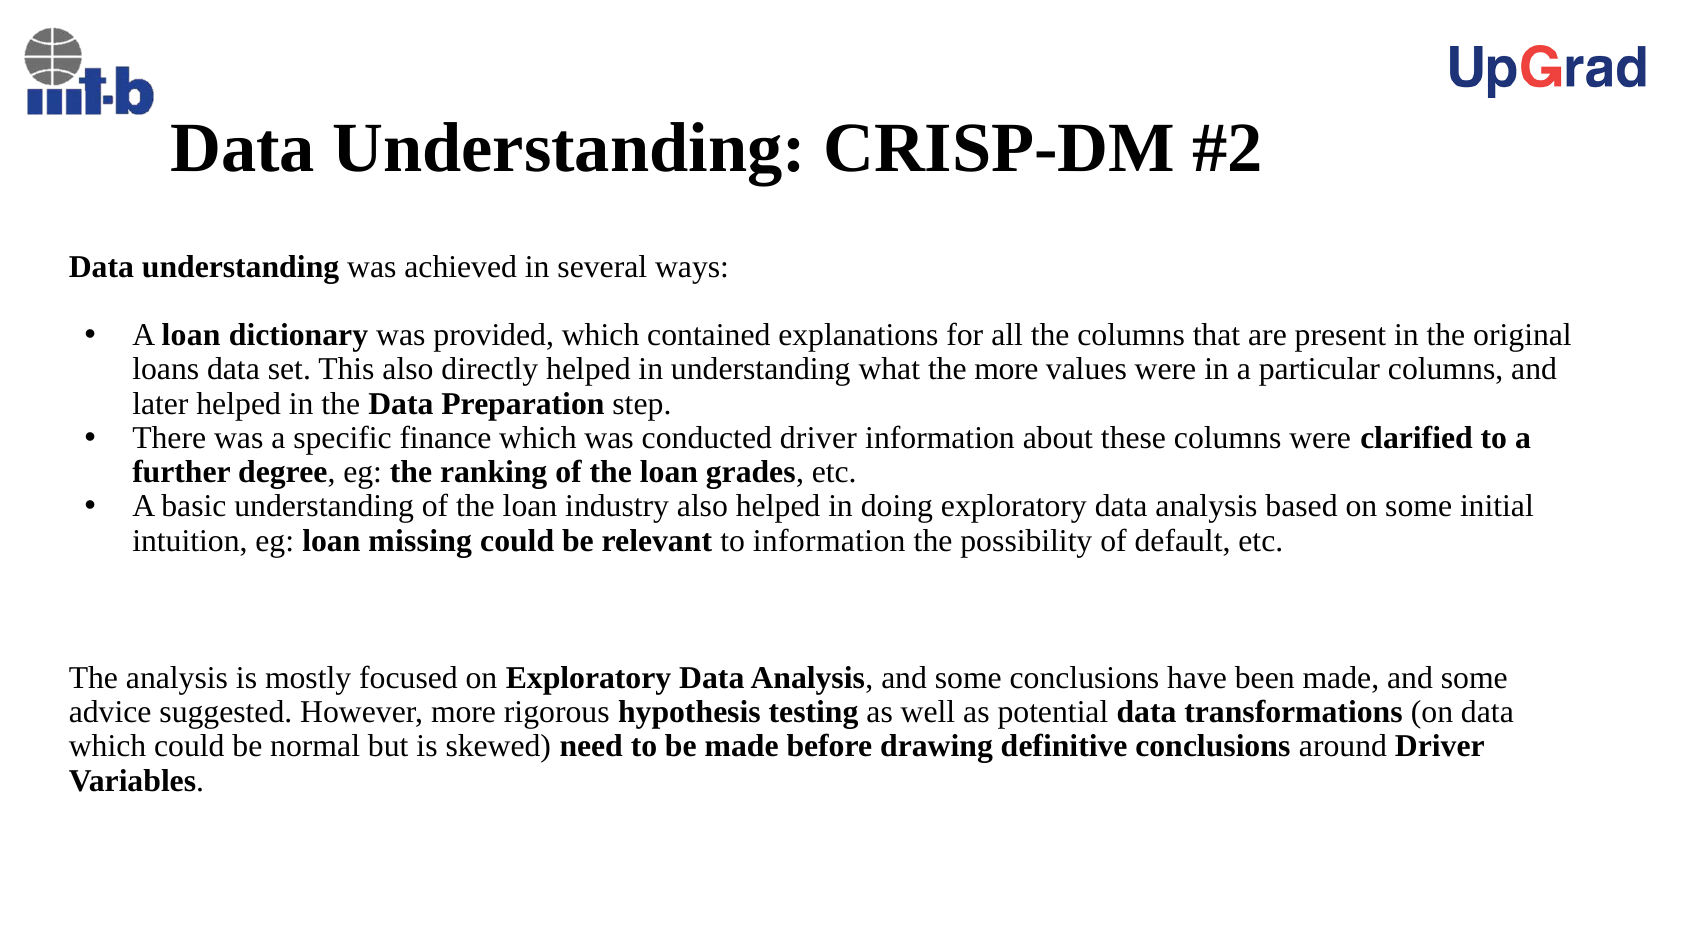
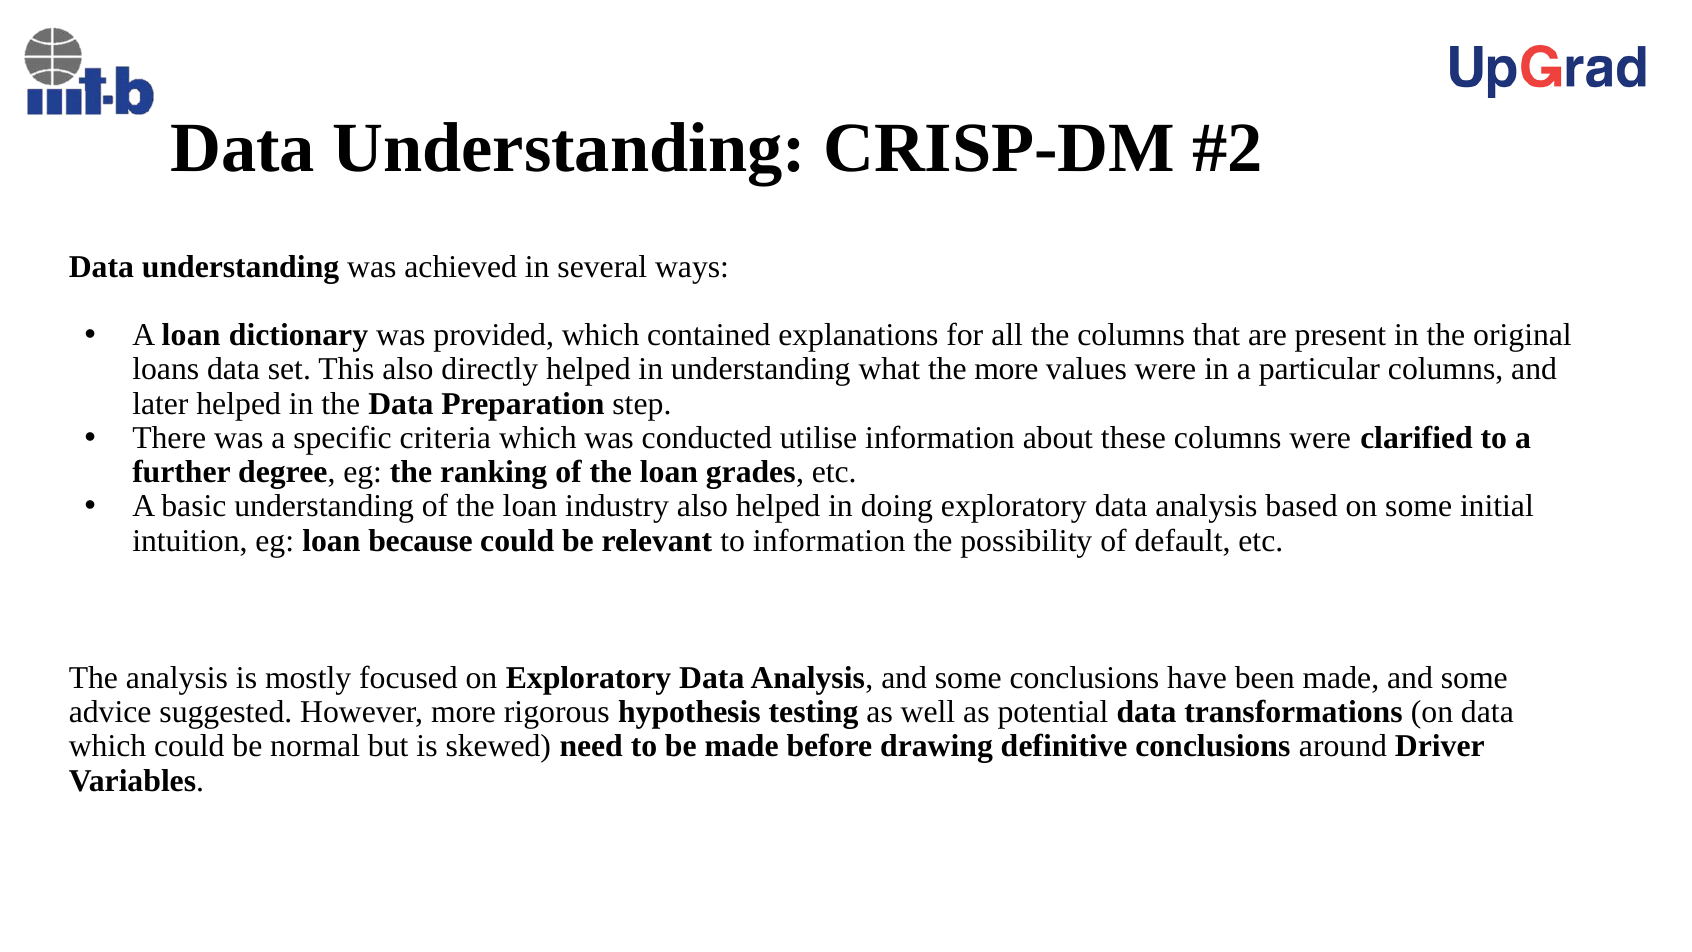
finance: finance -> criteria (445, 438)
conducted driver: driver -> utilise (819, 438)
missing: missing -> because (420, 541)
